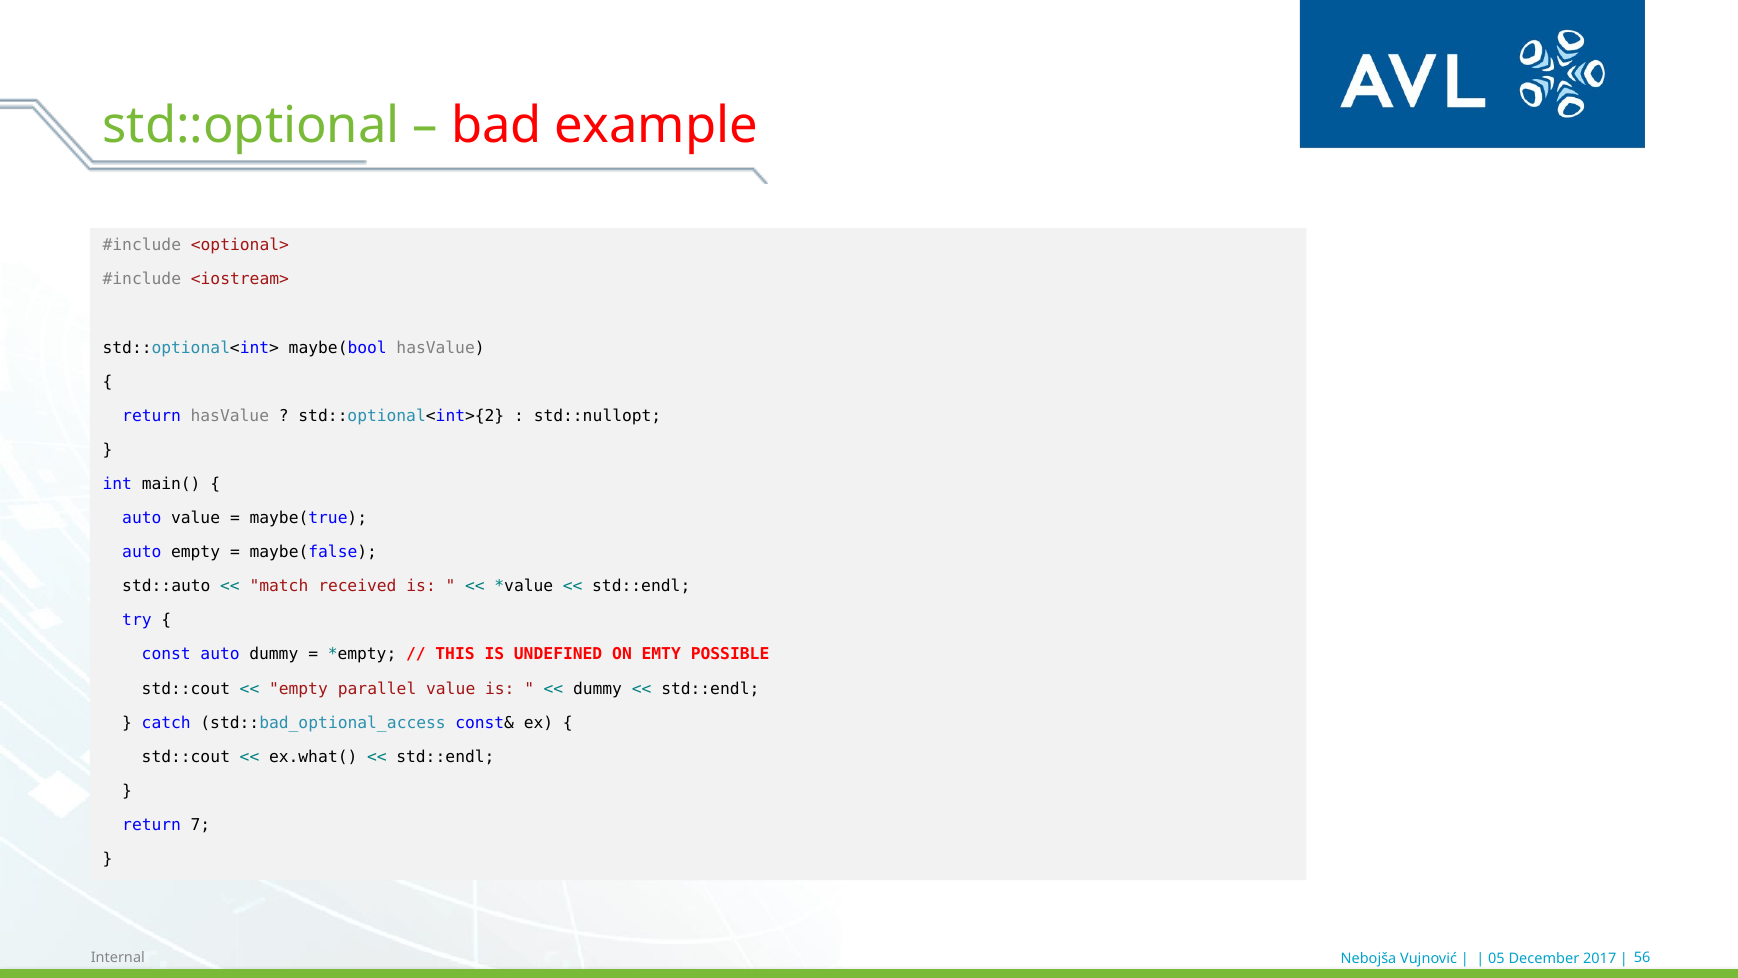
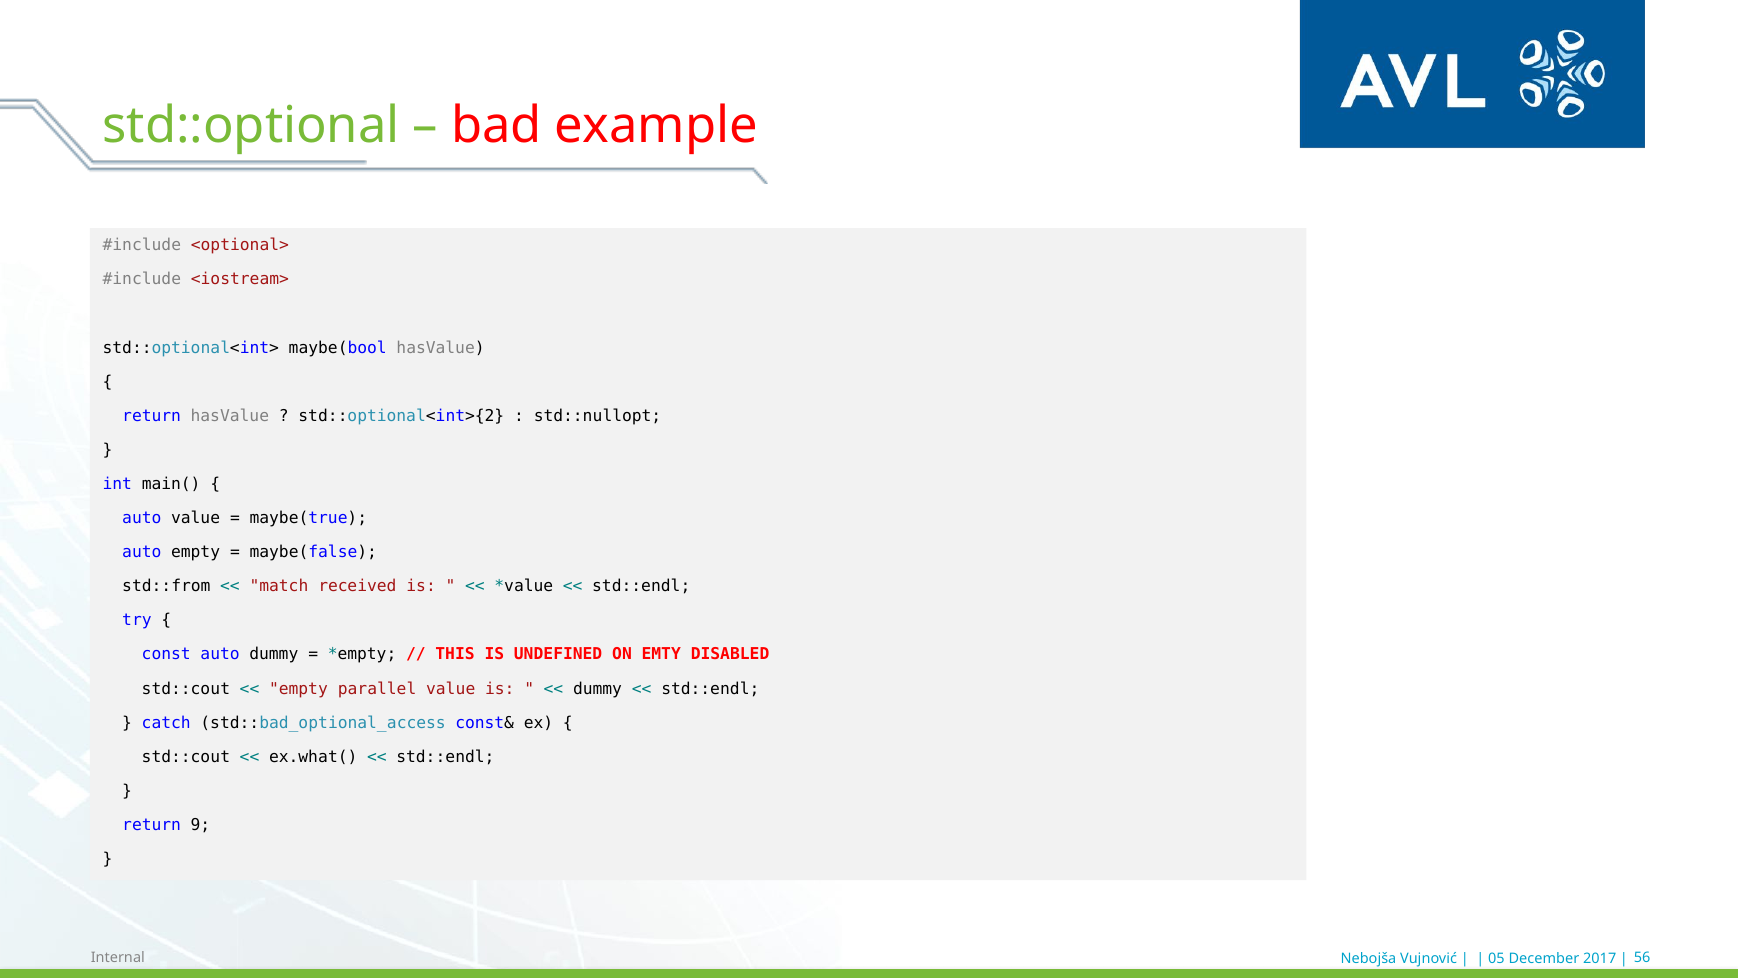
std::auto: std::auto -> std::from (166, 586)
POSSIBLE: POSSIBLE -> DISABLED (730, 654)
7: 7 -> 9 (200, 825)
